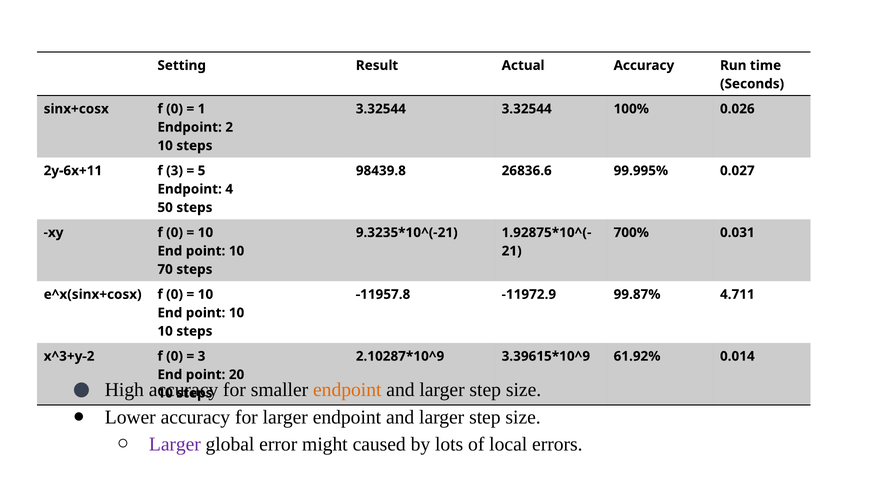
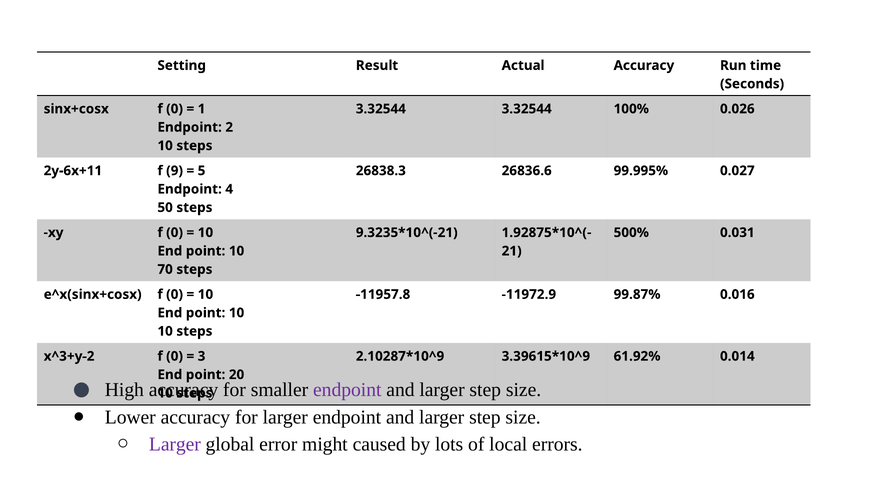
f 3: 3 -> 9 (175, 171)
98439.8: 98439.8 -> 26838.3 (381, 171)
700%: 700% -> 500% (631, 232)
4.711: 4.711 -> 0.016 (737, 294)
endpoint colour: orange -> purple (347, 390)
